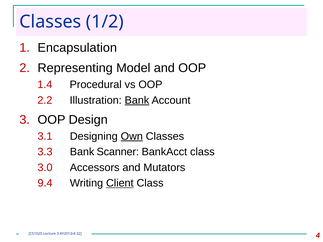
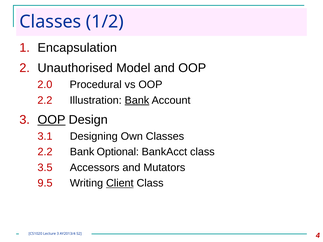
Representing: Representing -> Unauthorised (75, 68)
1.4: 1.4 -> 2.0 (45, 85)
OOP underline: none -> present (51, 120)
Own underline: present -> none (132, 136)
3.3: 3.3 -> 2.2 (45, 152)
Scanner: Scanner -> Optional (118, 152)
3.0: 3.0 -> 3.5 (45, 168)
9.4: 9.4 -> 9.5 (45, 183)
